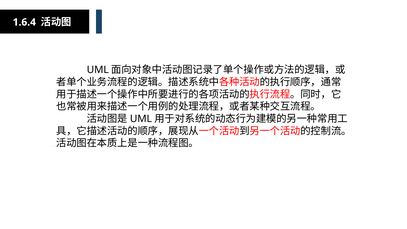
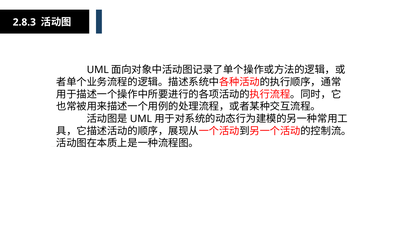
1.6.4: 1.6.4 -> 2.8.3 (24, 22)
